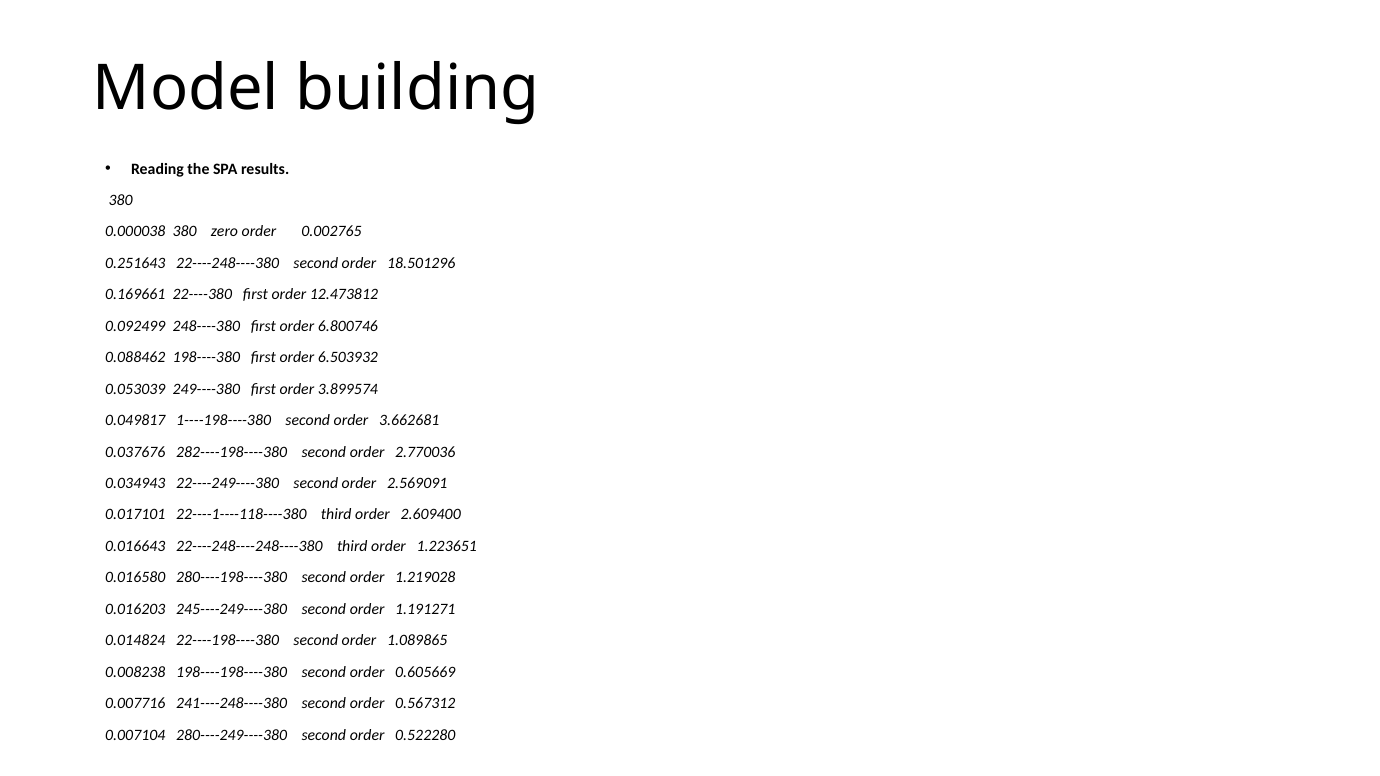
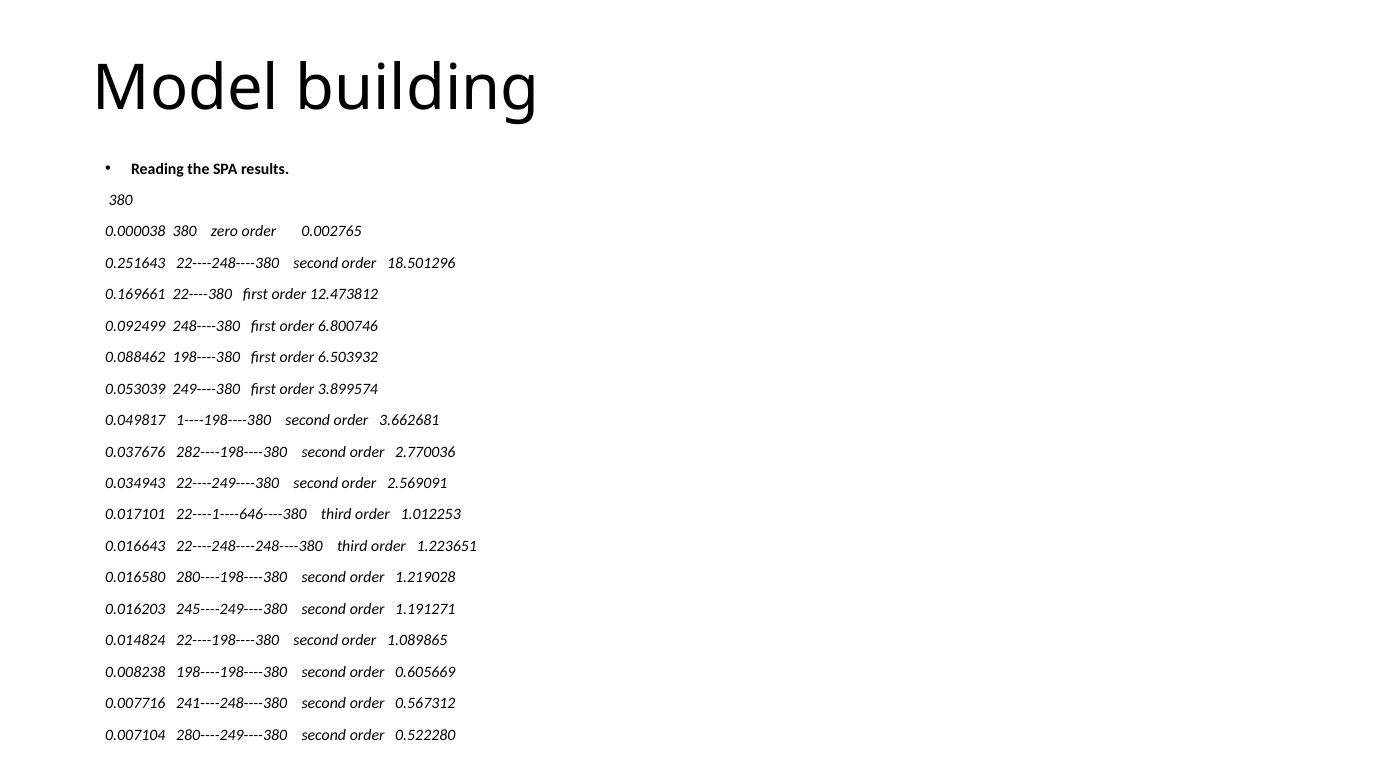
22----1----118----380: 22----1----118----380 -> 22----1----646----380 (241, 515)
2.609400: 2.609400 -> 1.012253 (431, 515)
